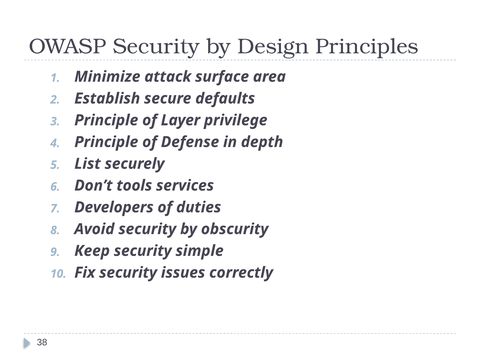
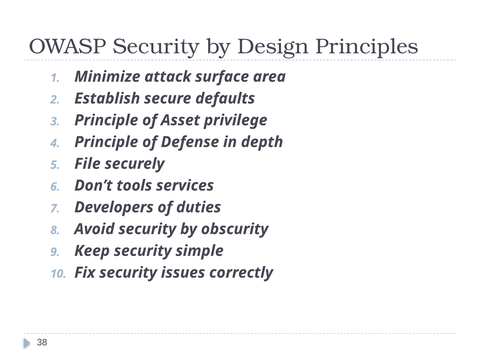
Layer: Layer -> Asset (180, 120)
List: List -> File (87, 164)
